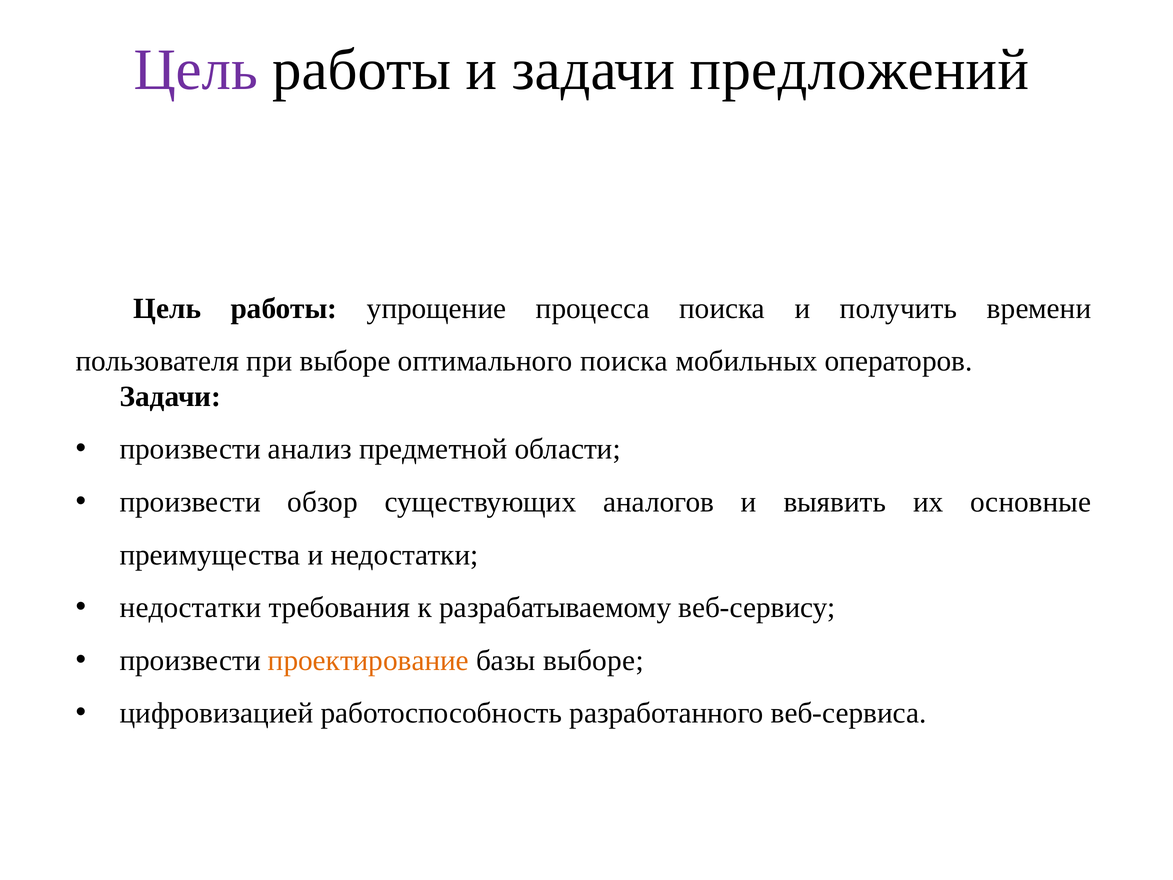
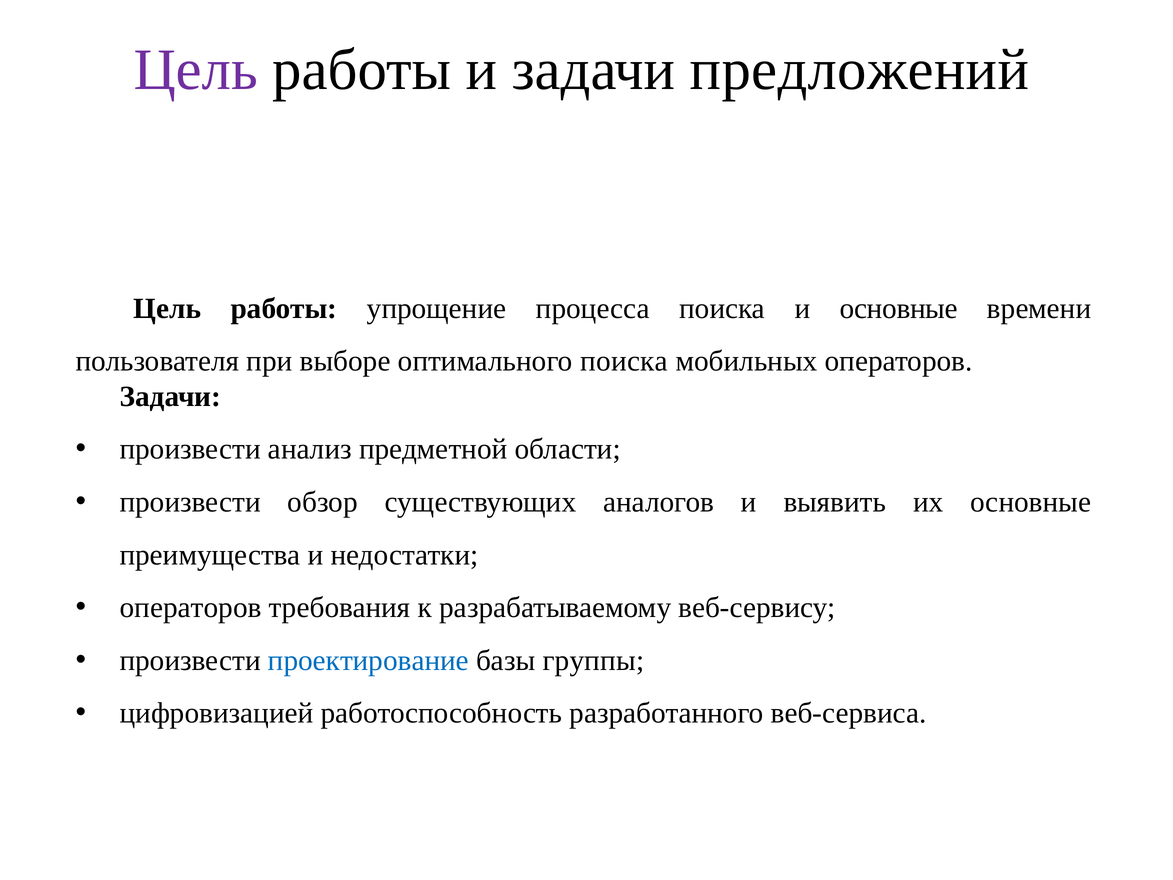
и получить: получить -> основные (899, 308)
недостатки: недостатки -> операторов (191, 607)
проектирование colour: orange -> blue (368, 660)
базы выборе: выборе -> группы (593, 660)
